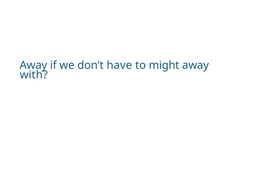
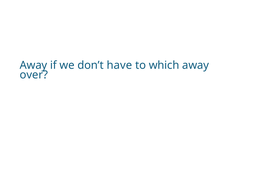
might: might -> which (164, 65)
with: with -> over (34, 75)
